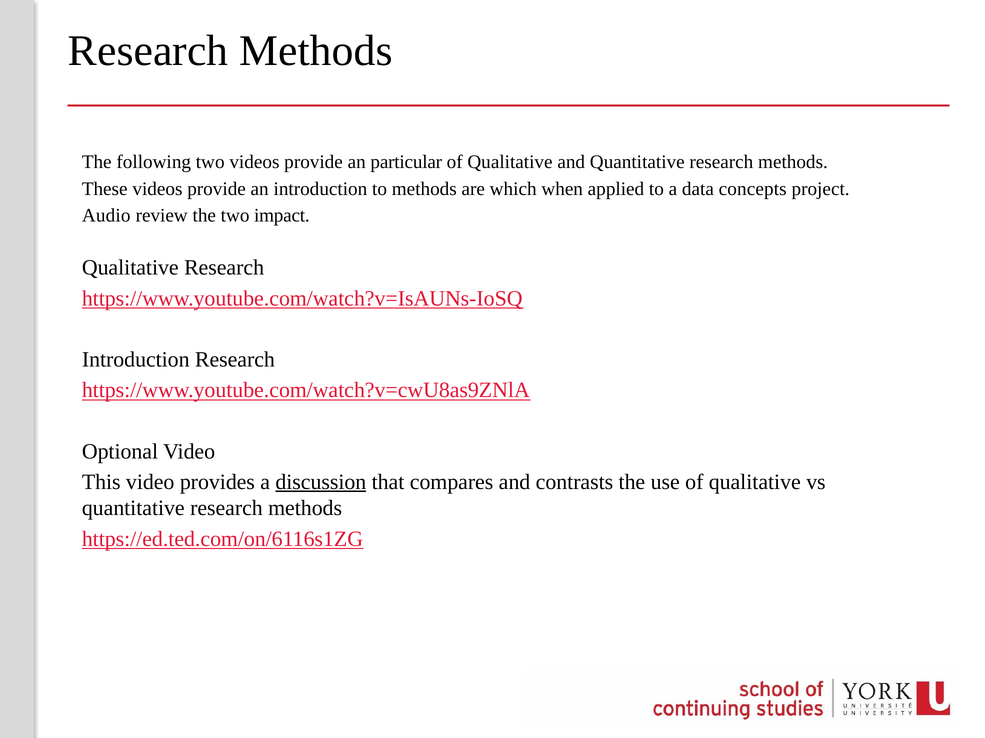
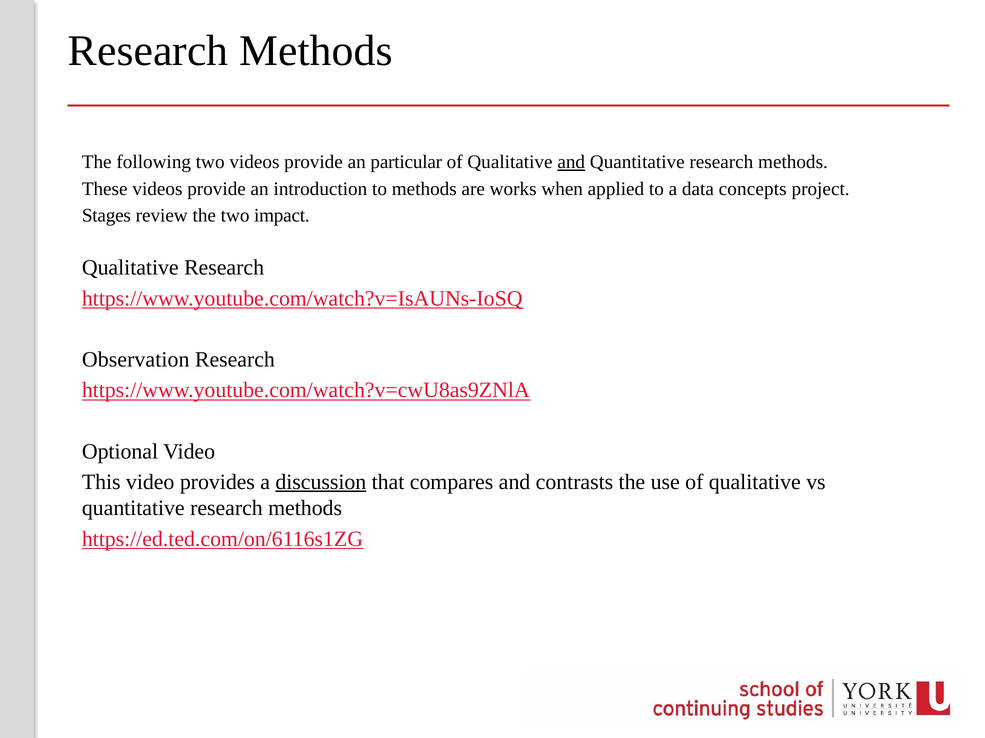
and underline: none -> present (571, 162)
which: which -> works (513, 189)
Audio: Audio -> Stages (106, 216)
Introduction: Introduction -> Observation (136, 360)
